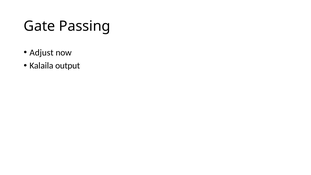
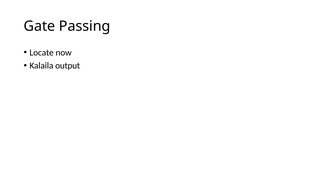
Adjust: Adjust -> Locate (42, 53)
